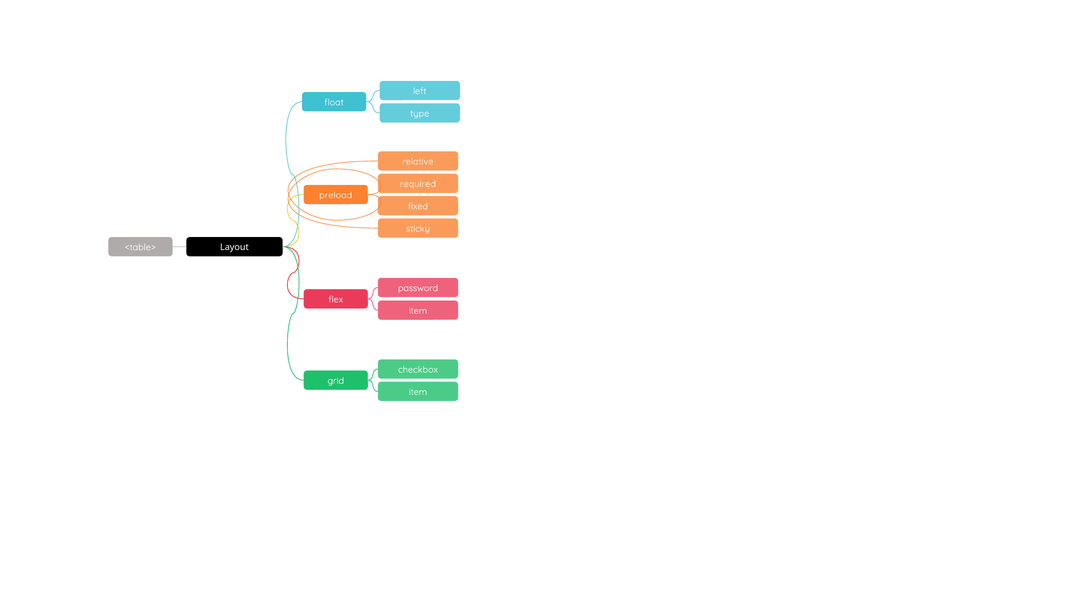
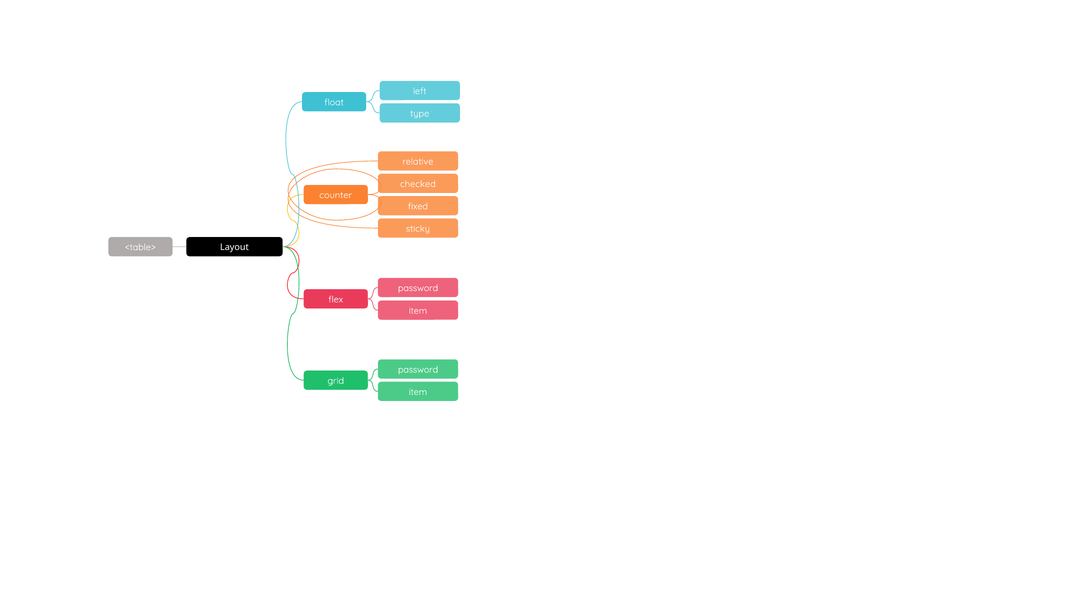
required: required -> checked (418, 184)
preload: preload -> counter (336, 195)
checkbox: checkbox -> password (418, 370)
